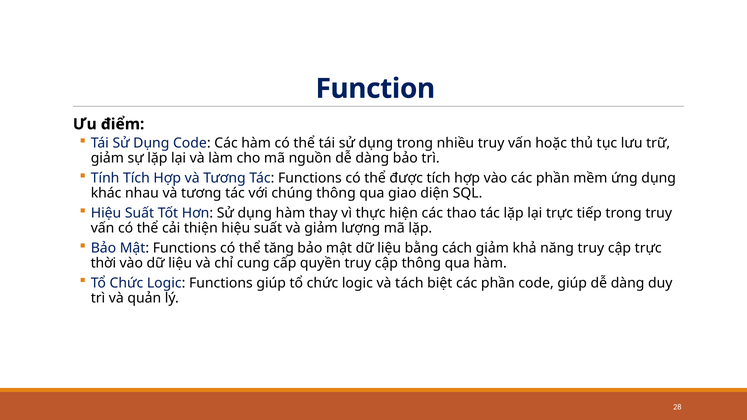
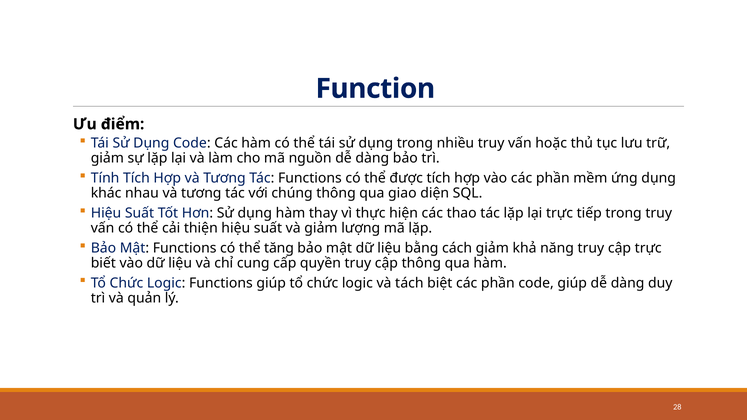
thời: thời -> biết (103, 263)
